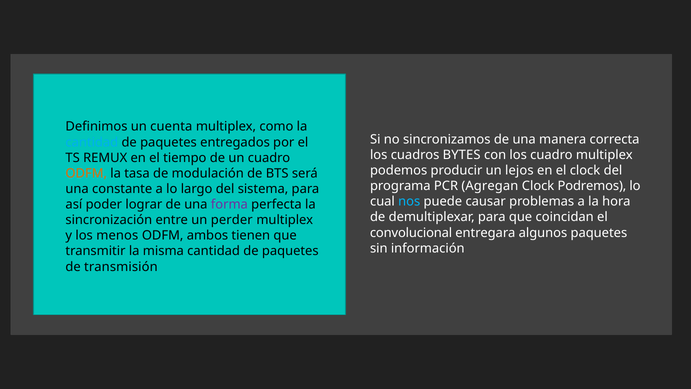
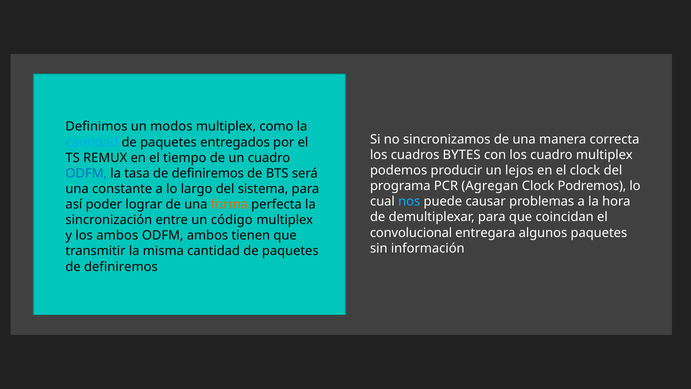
cuenta: cuenta -> modos (171, 127)
ODFM colour: orange -> blue (86, 173)
tasa de modulación: modulación -> definiremos (208, 173)
forma colour: purple -> orange (229, 204)
perder: perder -> código (232, 220)
los menos: menos -> ambos (117, 235)
transmisión: transmisión -> definiremos (121, 267)
